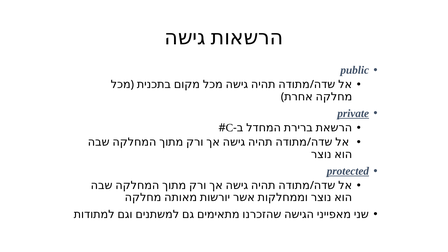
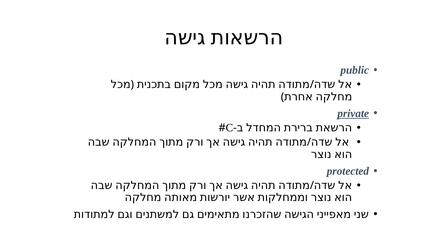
protected underline: present -> none (348, 171)
